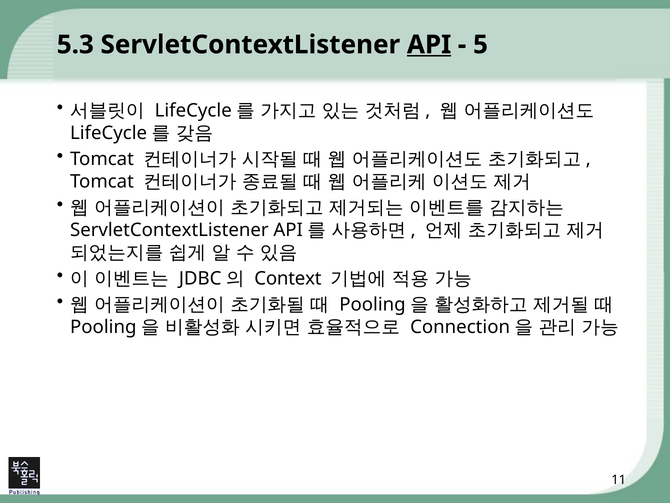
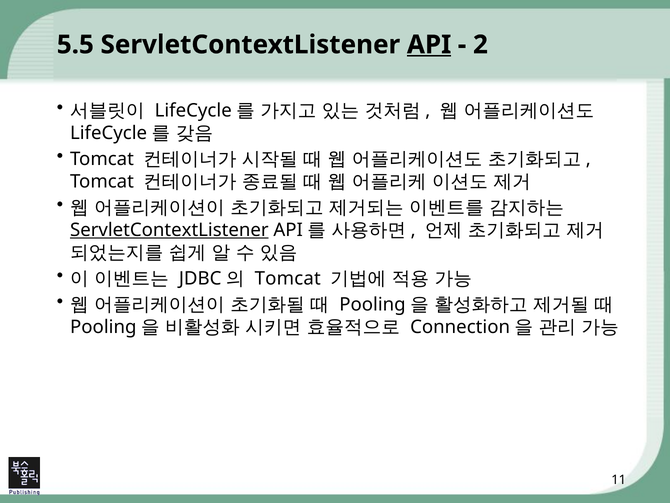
5.3: 5.3 -> 5.5 (75, 45)
5: 5 -> 2 (480, 45)
ServletContextListener underline: none -> present (169, 230)
Context: Context -> Tomcat (288, 278)
